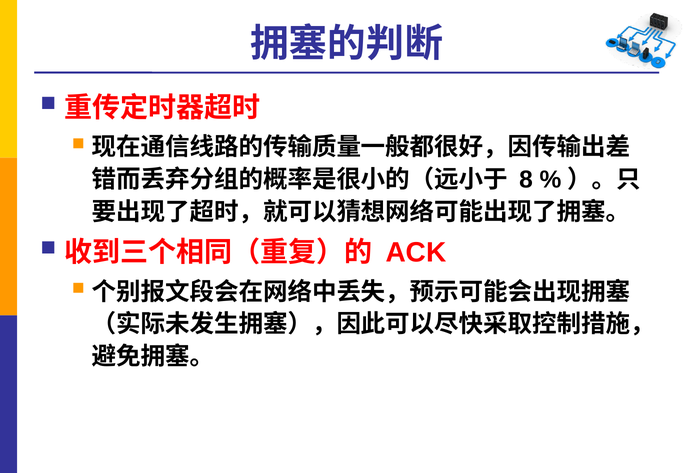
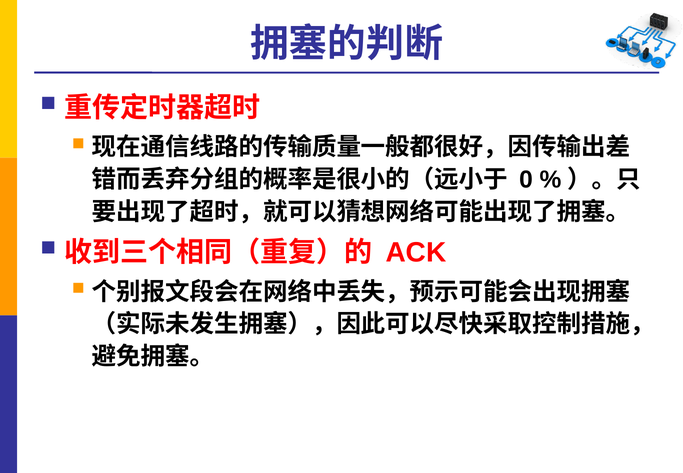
8: 8 -> 0 (526, 180)
